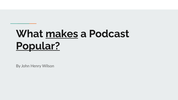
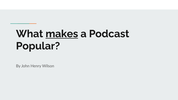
Popular underline: present -> none (38, 46)
